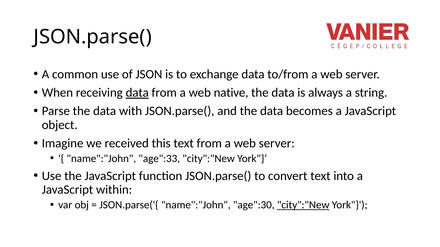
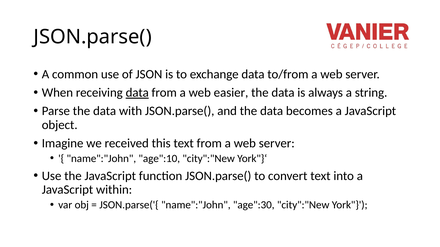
native: native -> easier (231, 93)
age":33: age":33 -> age":10 (159, 159)
city":"New underline: present -> none (303, 205)
